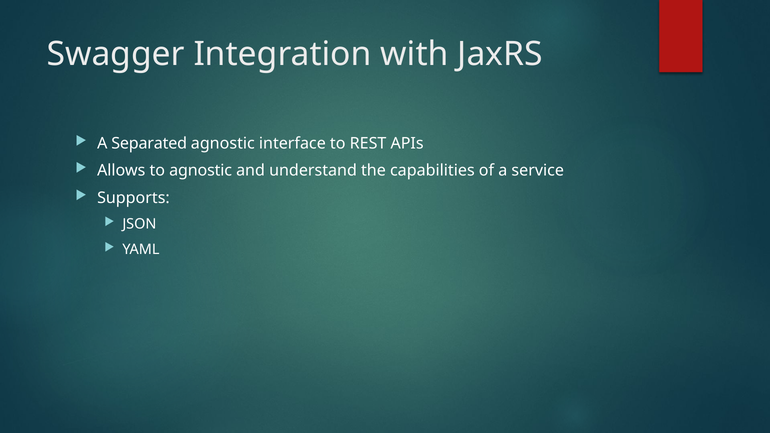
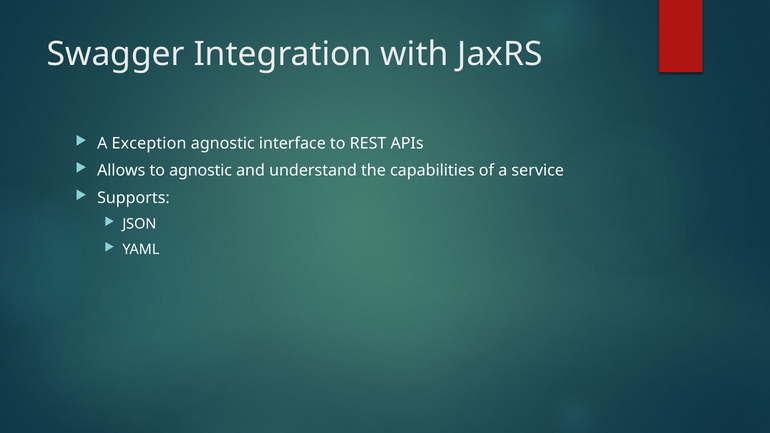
Separated: Separated -> Exception (149, 143)
